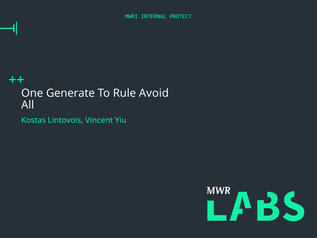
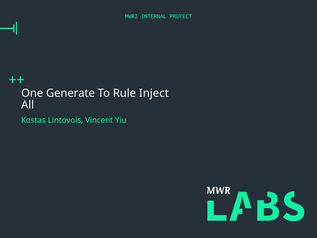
Avoid: Avoid -> Inject (154, 93)
